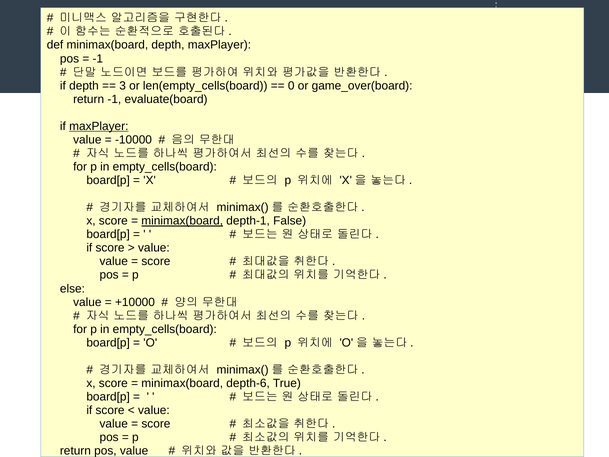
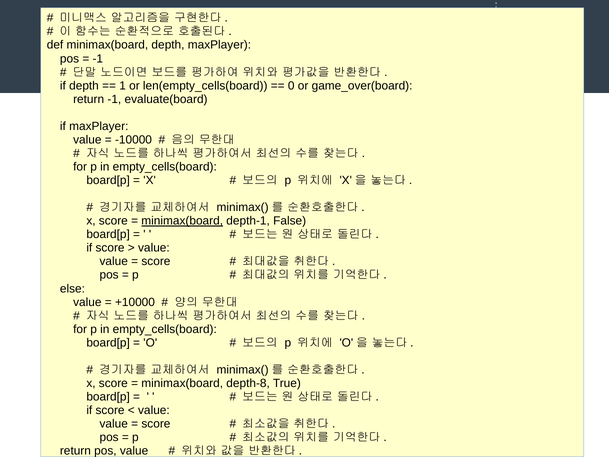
3: 3 -> 1 (123, 86)
maxPlayer underline: present -> none (99, 126)
depth-6: depth-6 -> depth-8 (248, 383)
